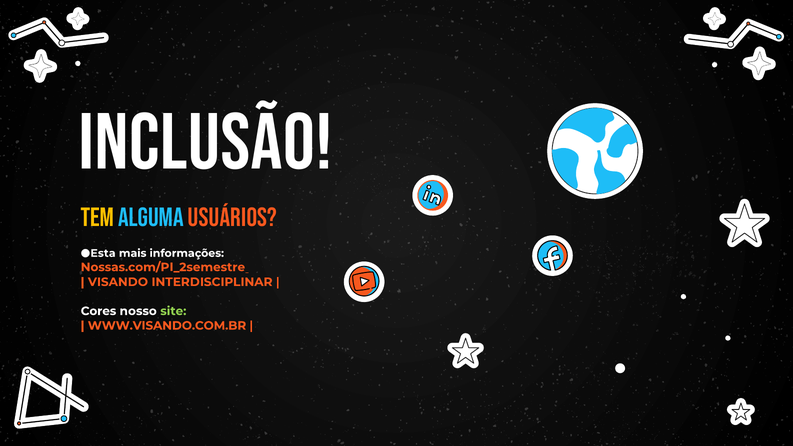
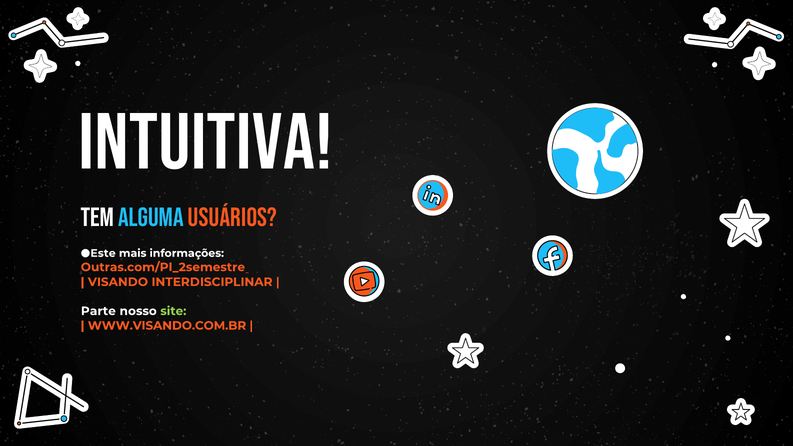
Inclusão: Inclusão -> Intuitiva (206, 143)
tem colour: yellow -> white (97, 217)
Esta: Esta -> Este (103, 253)
Nossas.com/PI_2semestre: Nossas.com/PI_2semestre -> Outras.com/PI_2semestre (163, 267)
Cores: Cores -> Parte (98, 311)
